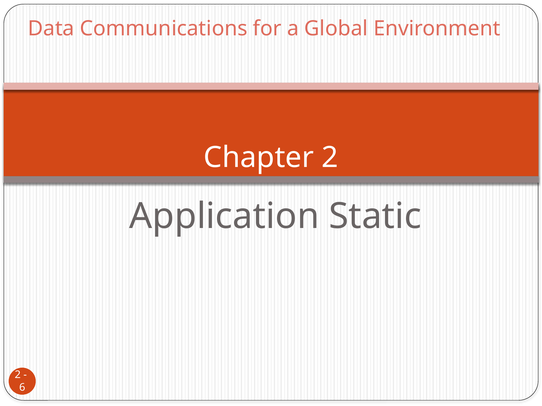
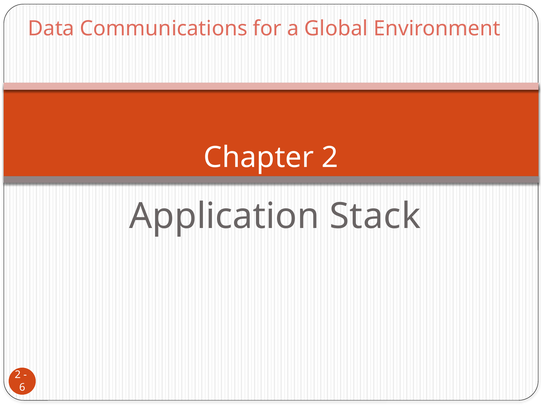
Static: Static -> Stack (375, 217)
